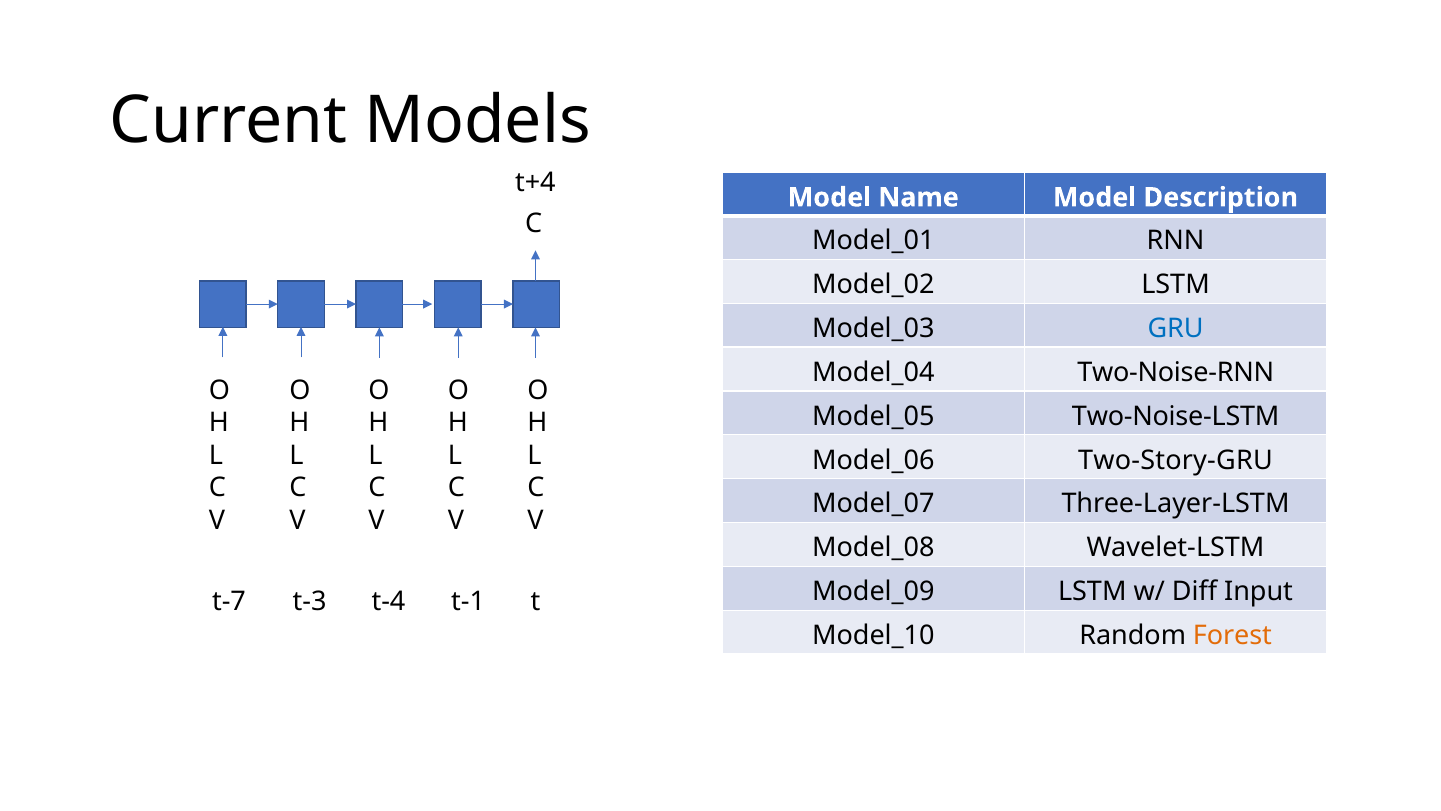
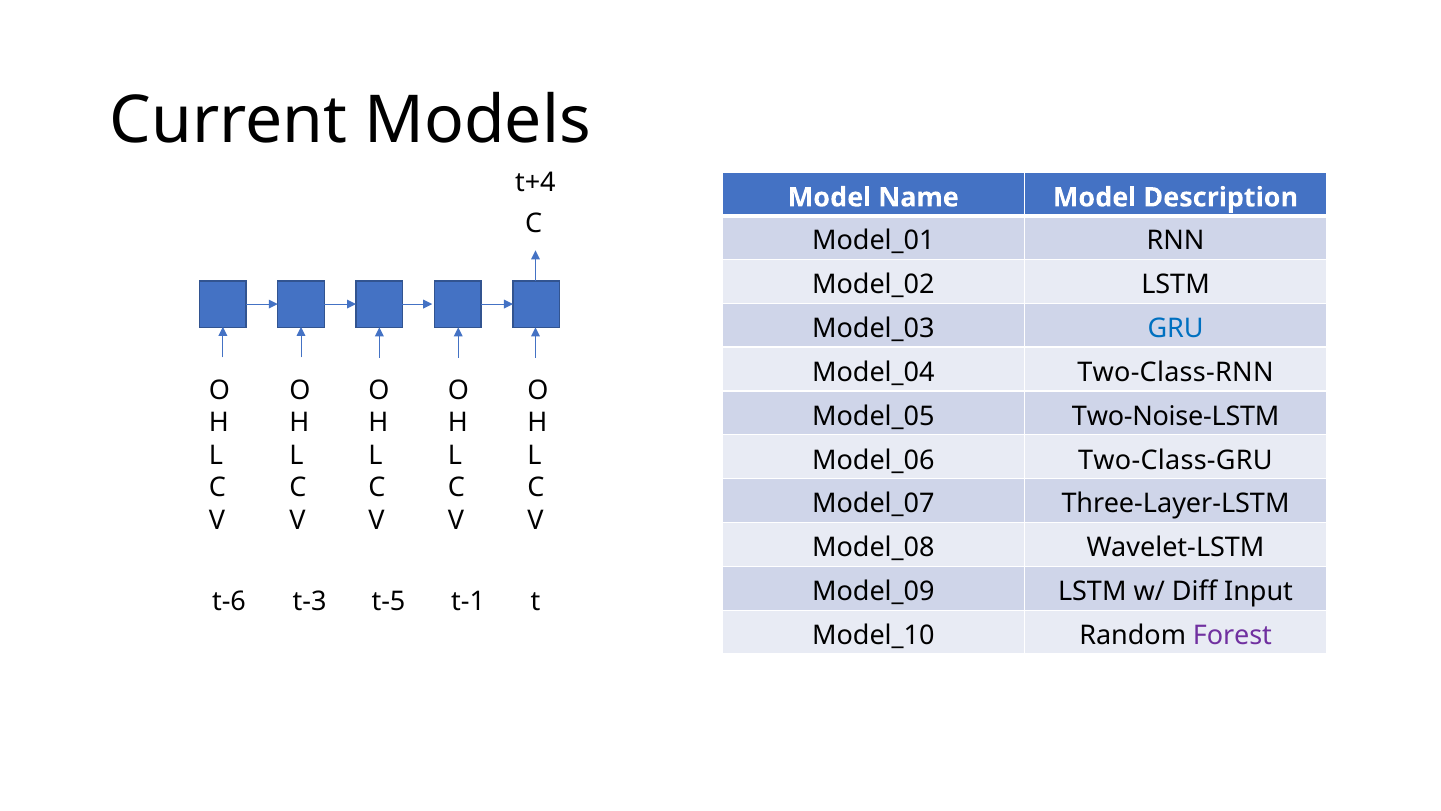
Two-Noise-RNN: Two-Noise-RNN -> Two-Class-RNN (1175, 372)
Two-Story-GRU: Two-Story-GRU -> Two-Class-GRU (1175, 460)
t-7: t-7 -> t-6 (229, 601)
t-4: t-4 -> t-5 (388, 601)
Forest colour: orange -> purple (1232, 635)
